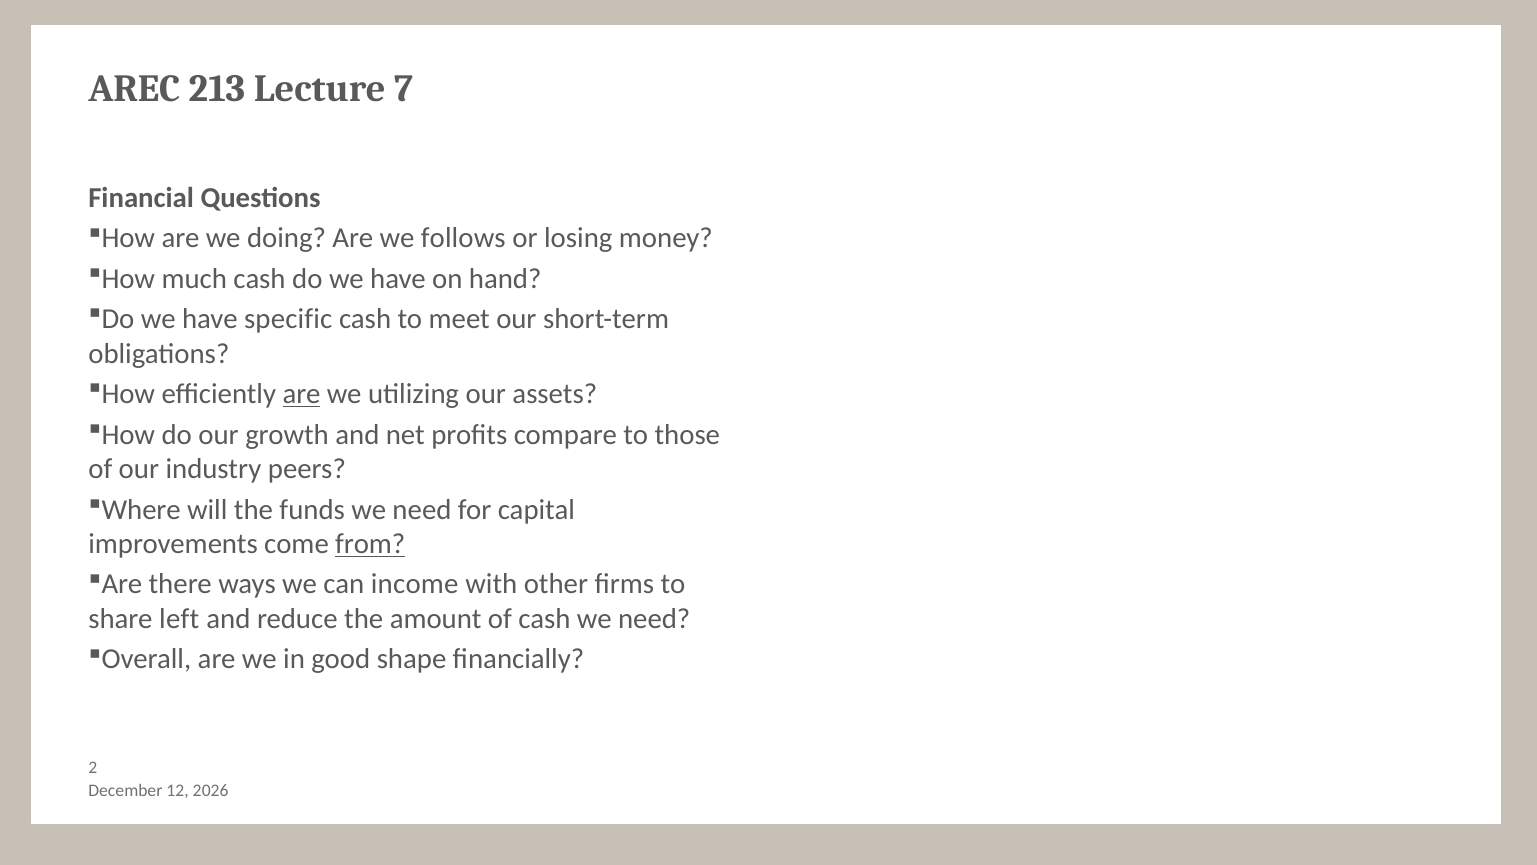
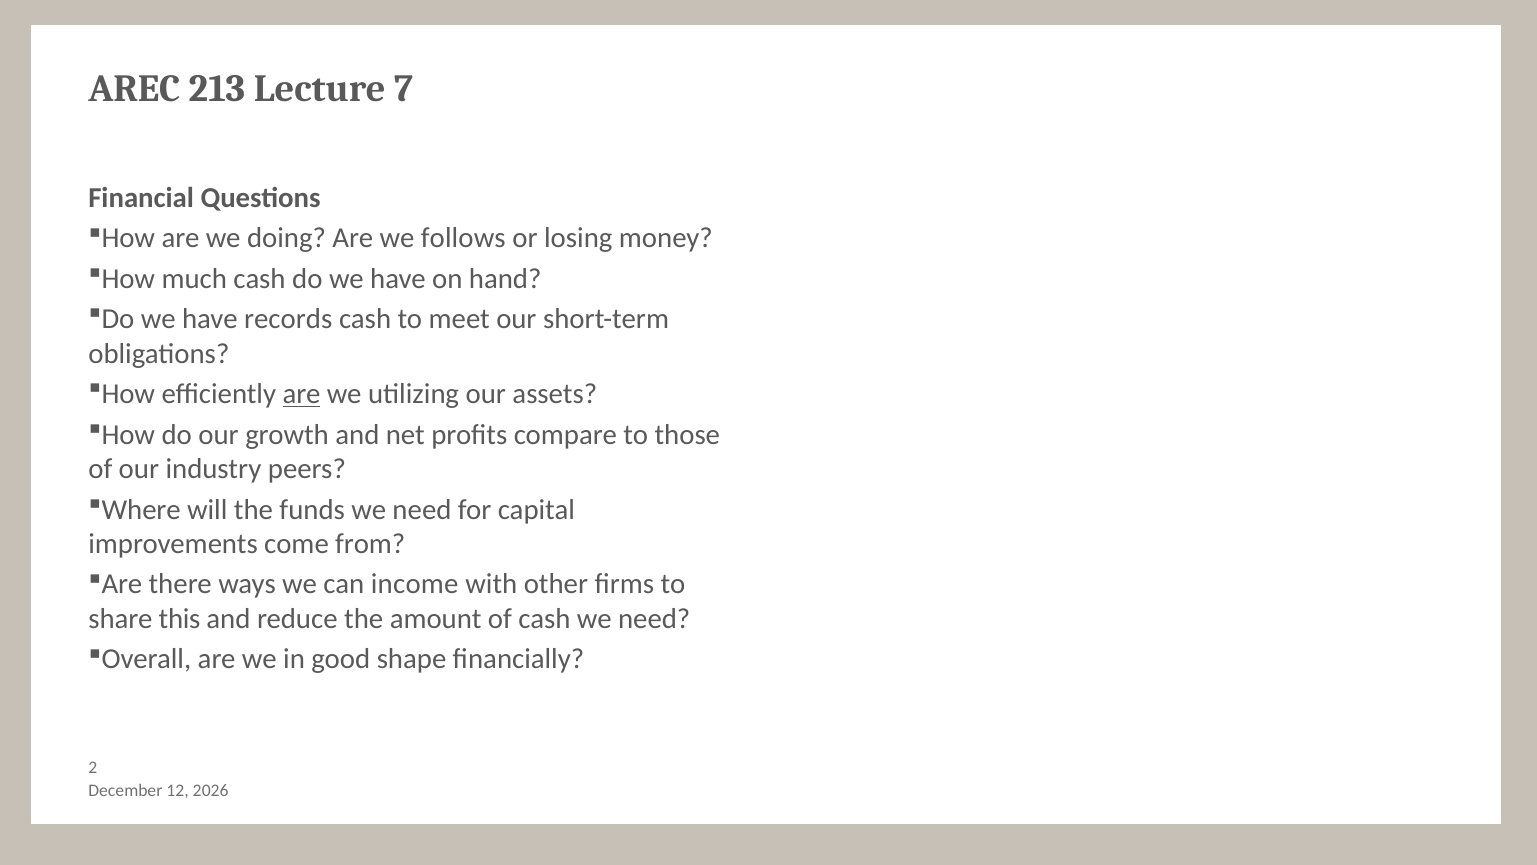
specific: specific -> records (288, 319)
from underline: present -> none (370, 544)
left: left -> this (180, 619)
